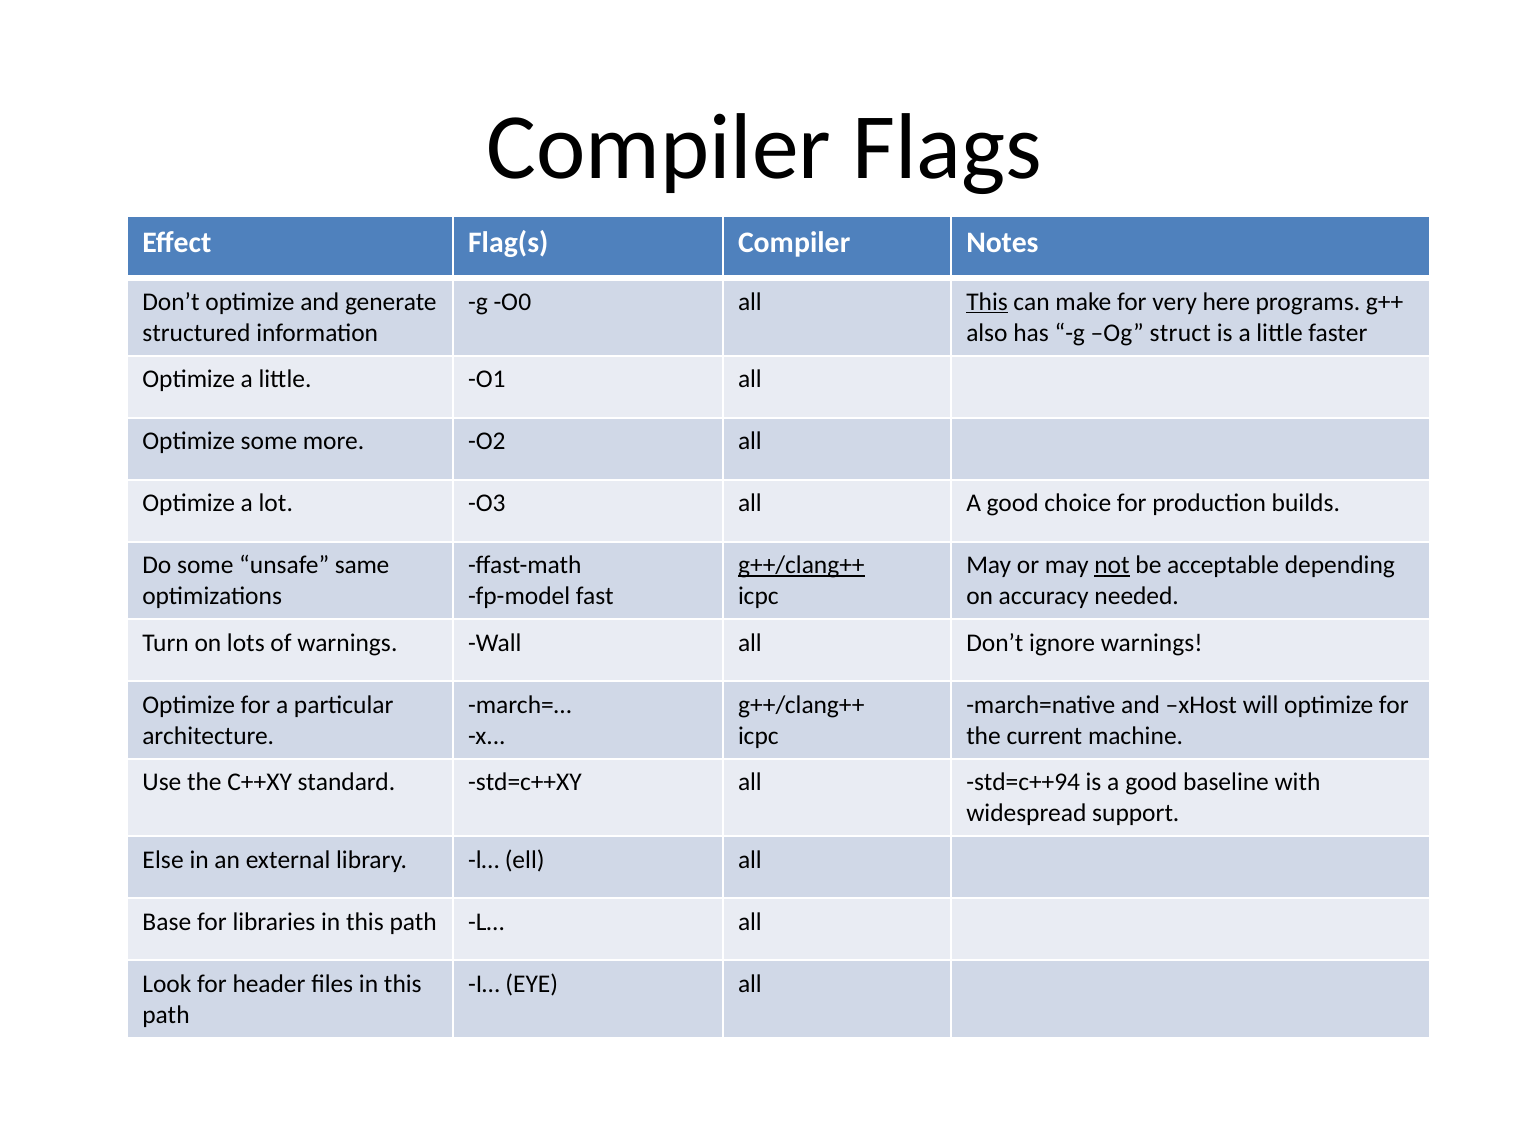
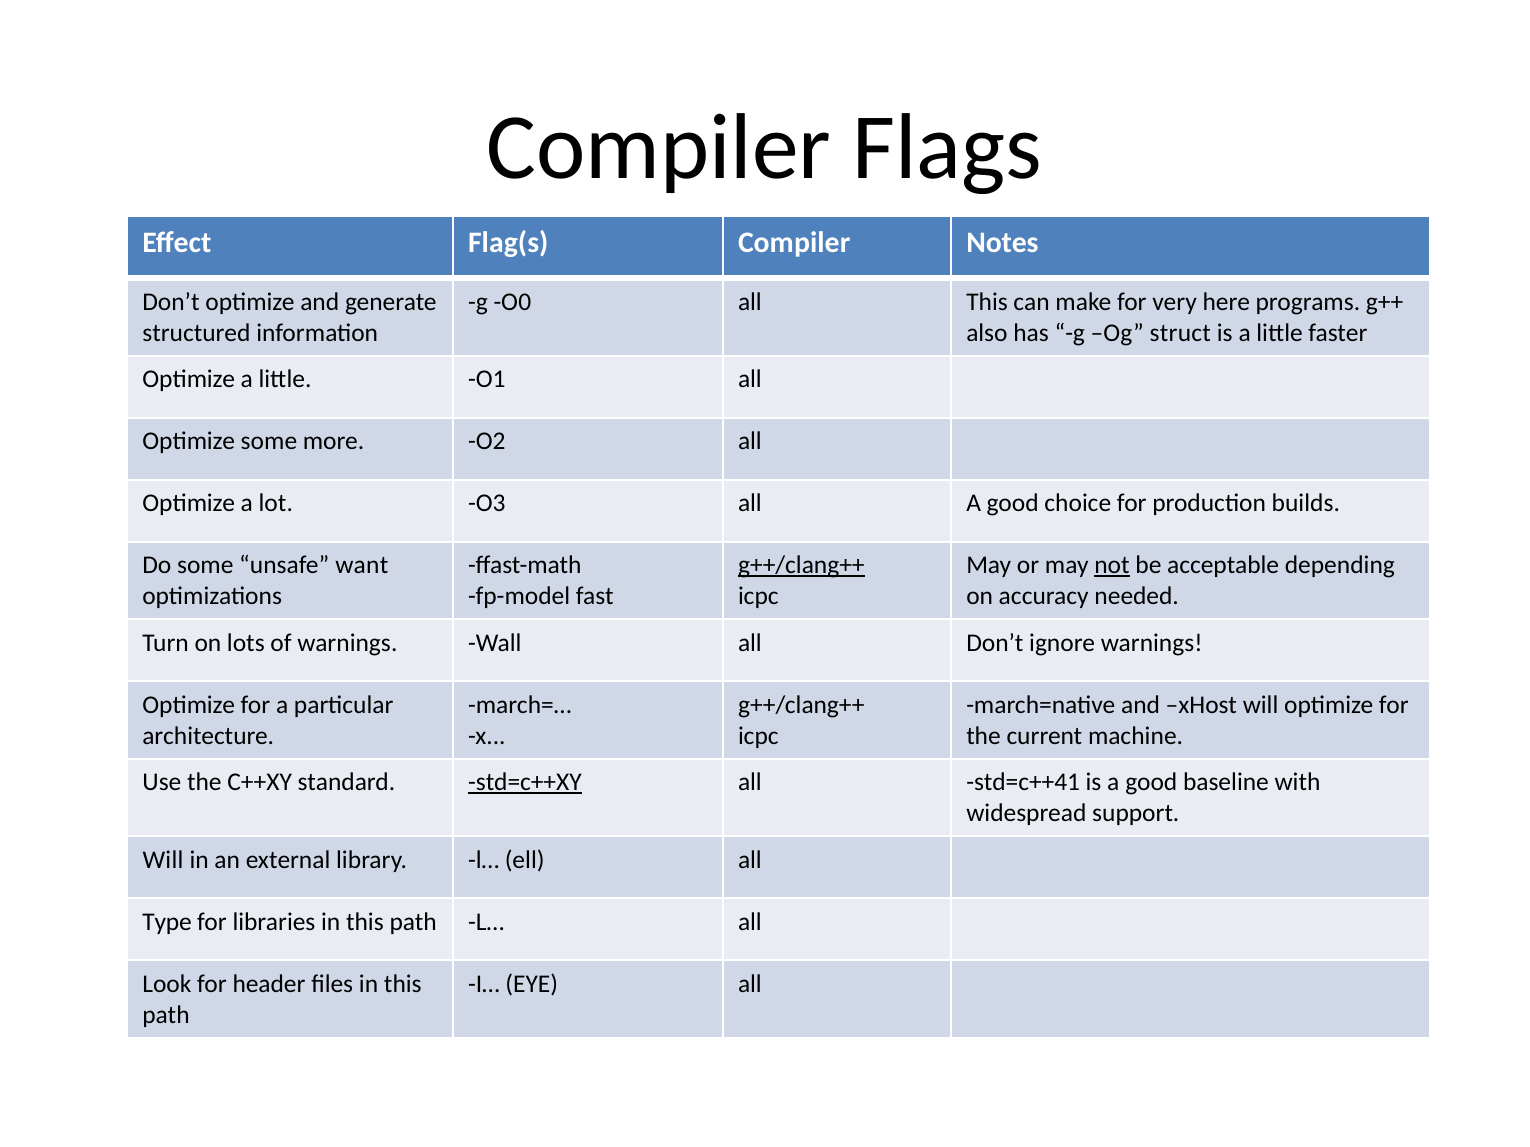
This underline: present -> none (987, 302)
same: same -> want (362, 565)
std=c++XY underline: none -> present (525, 783)
std=c++94: std=c++94 -> std=c++41 (1023, 783)
Else: Else -> Will (163, 860)
Base: Base -> Type (167, 922)
